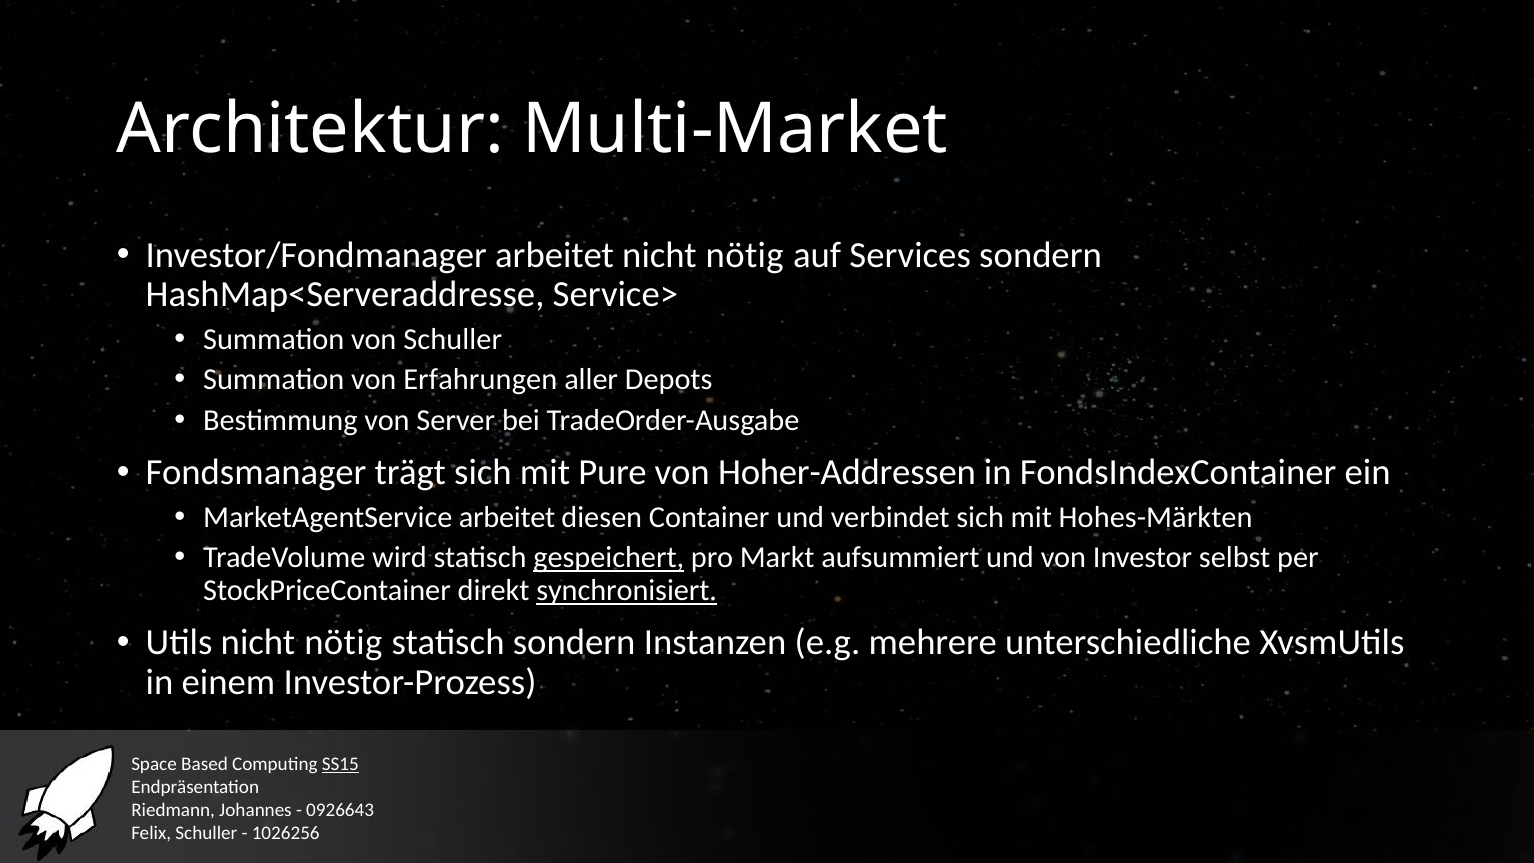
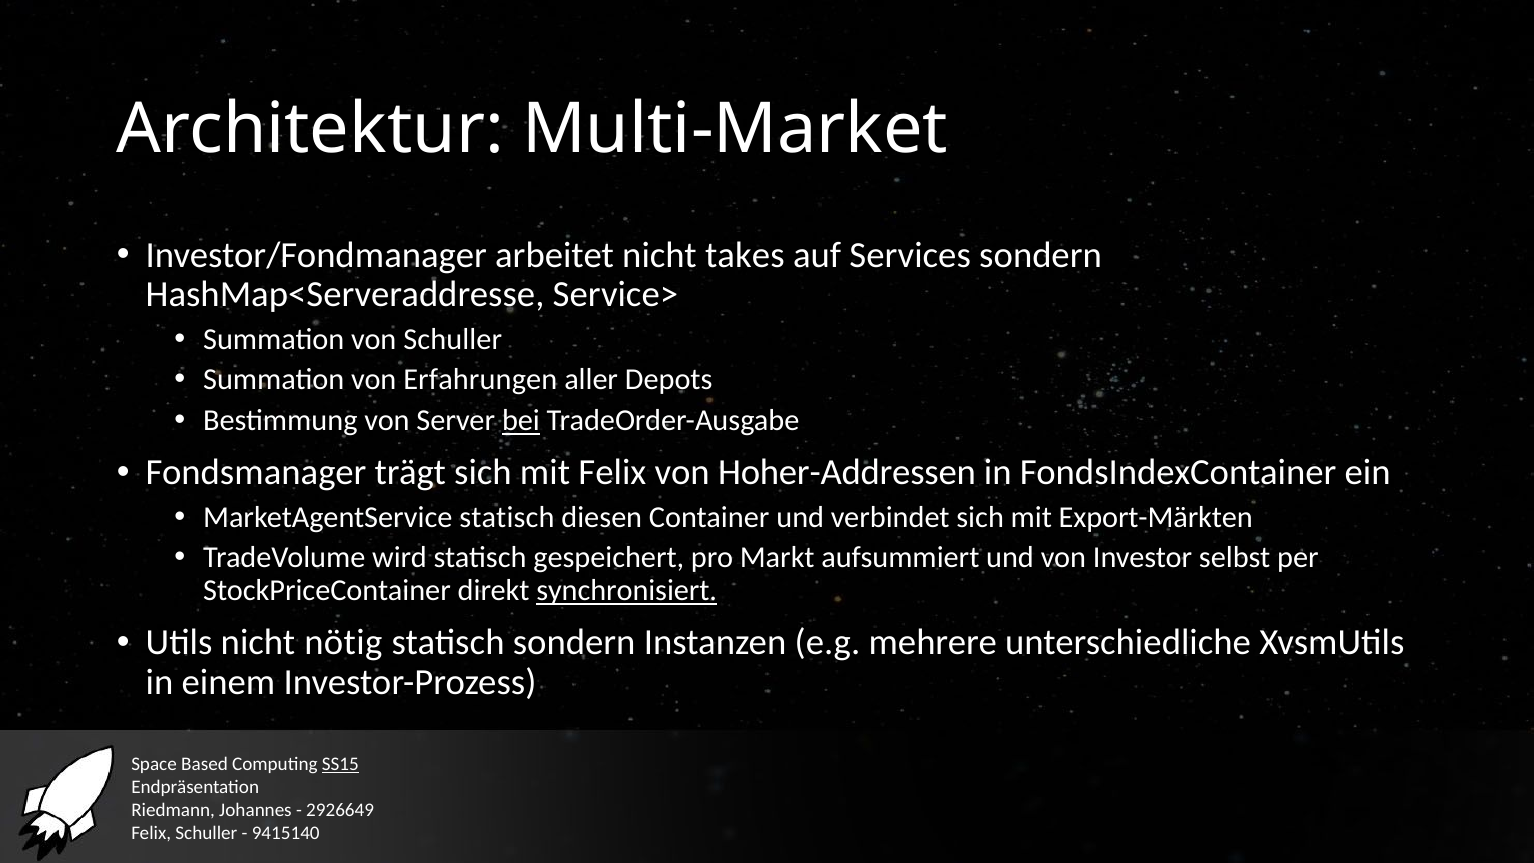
arbeitet nicht nötig: nötig -> takes (745, 255)
bei underline: none -> present (521, 421)
mit Pure: Pure -> Felix (612, 473)
MarketAgentService arbeitet: arbeitet -> statisch (507, 517)
Hohes-Märkten: Hohes-Märkten -> Export-Märkten (1156, 517)
gespeichert underline: present -> none (609, 558)
0926643: 0926643 -> 2926649 (340, 811)
1026256: 1026256 -> 9415140 (286, 834)
